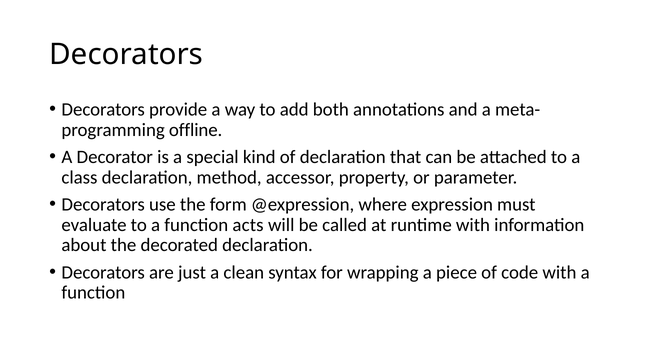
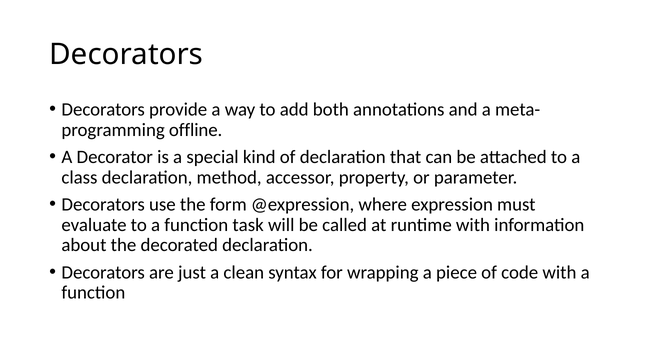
acts: acts -> task (248, 225)
